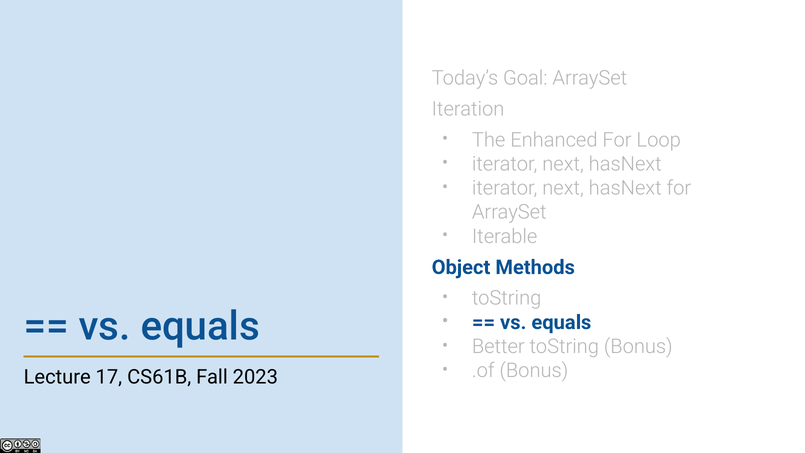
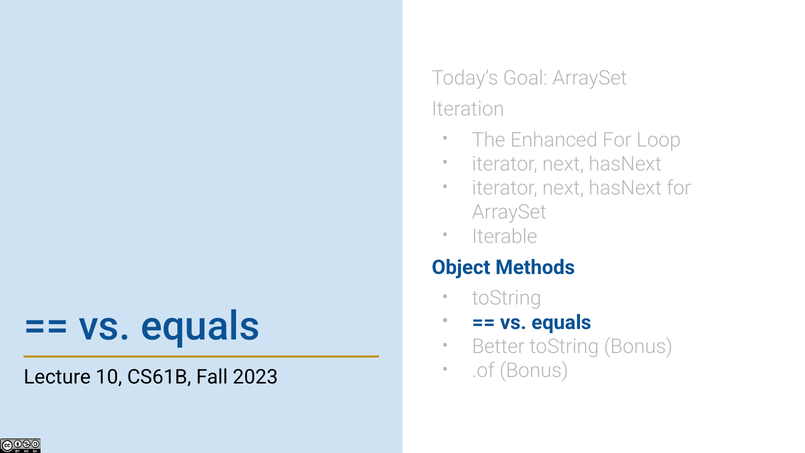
17: 17 -> 10 (109, 377)
